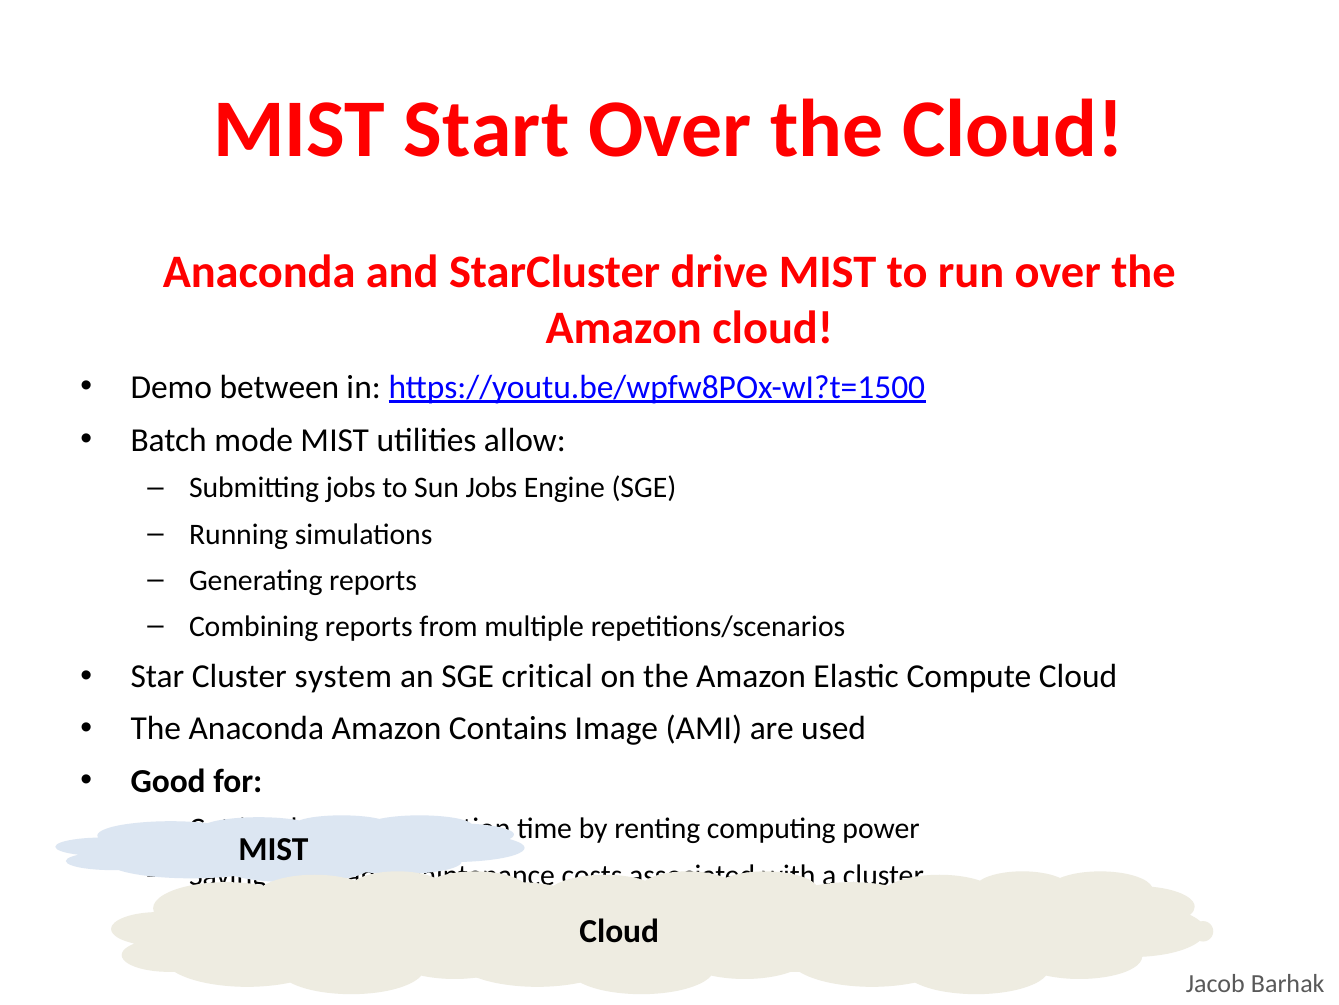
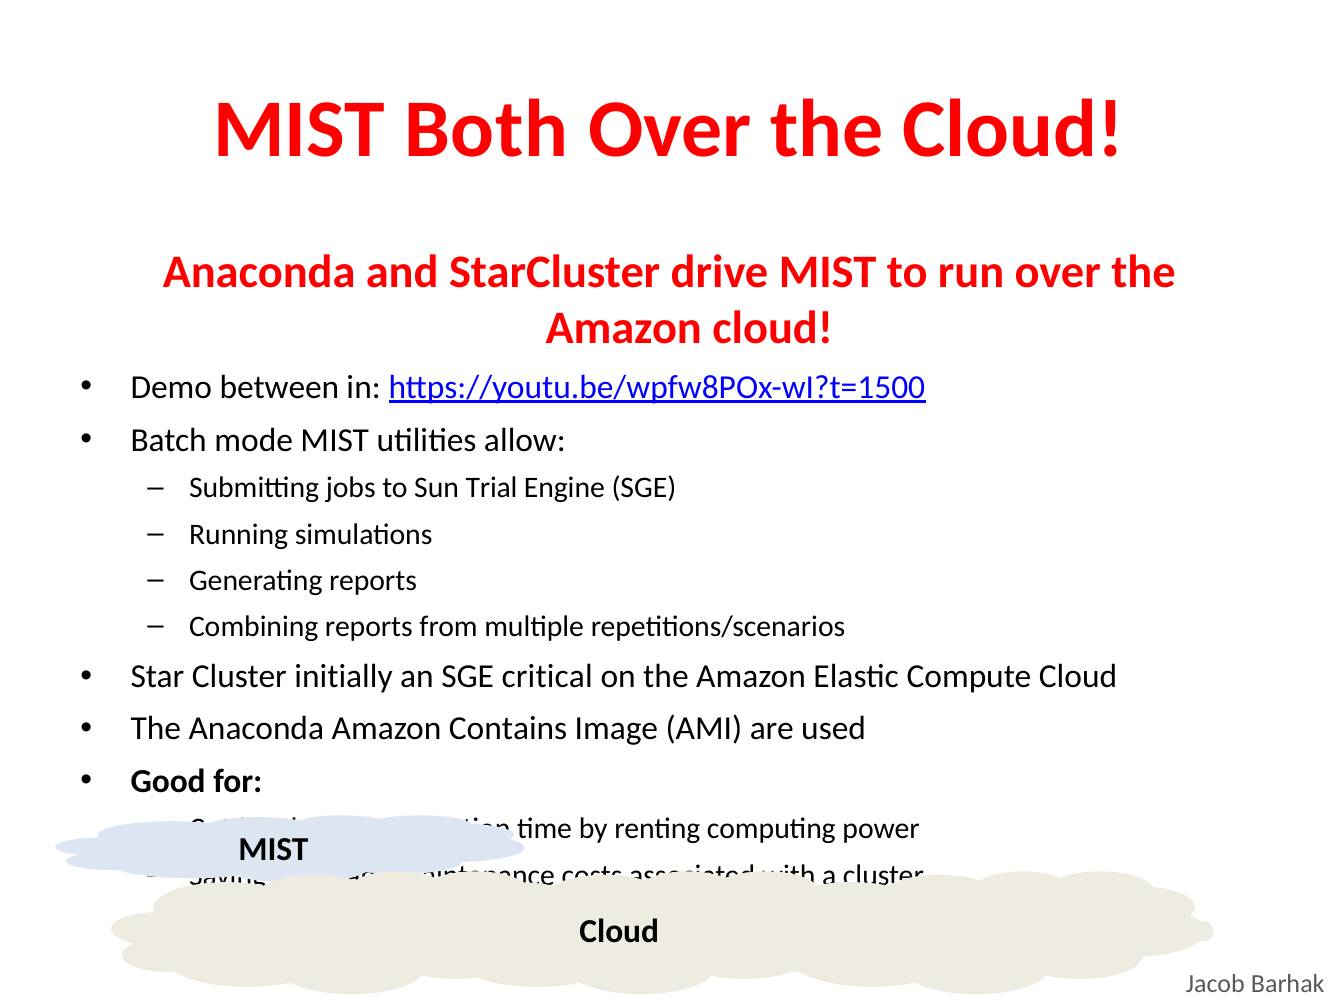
Start: Start -> Both (486, 130)
Sun Jobs: Jobs -> Trial (492, 488)
system: system -> initially (344, 676)
